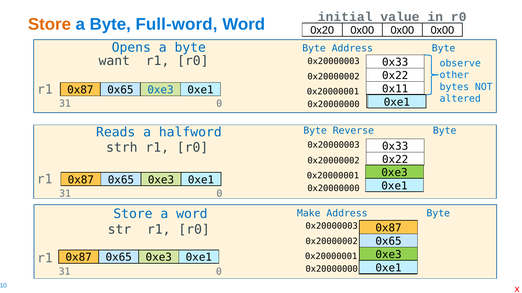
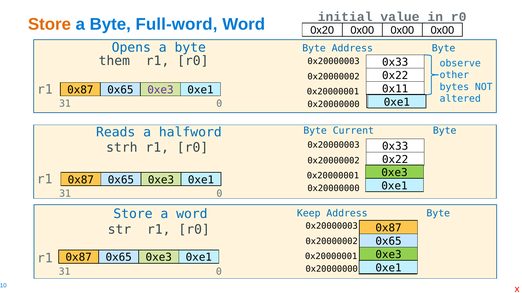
want: want -> them (114, 61)
0xe3 colour: blue -> purple (160, 90)
Reverse: Reverse -> Current (353, 131)
Make: Make -> Keep (309, 214)
